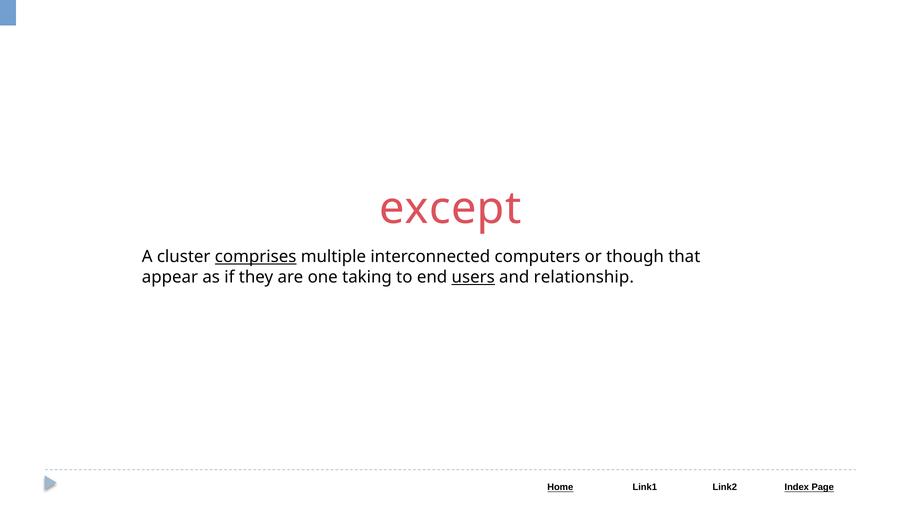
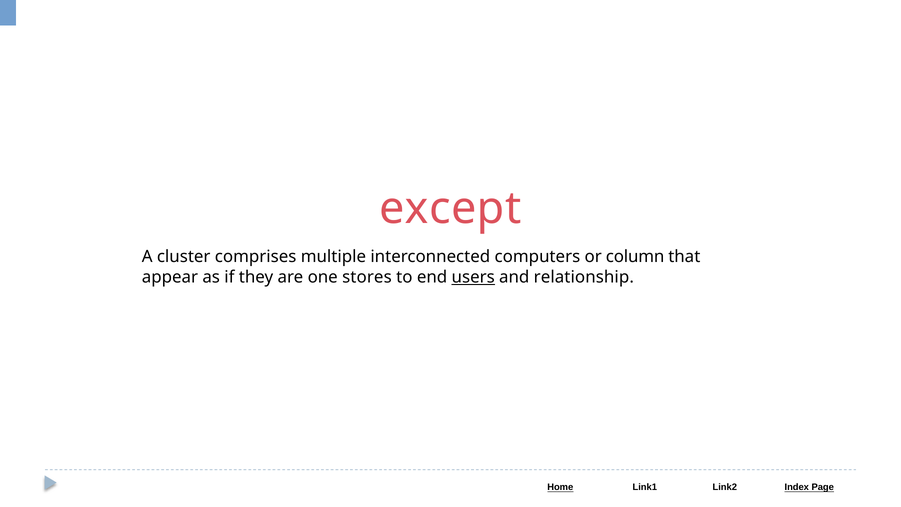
comprises underline: present -> none (256, 257)
though: though -> column (635, 257)
taking: taking -> stores (367, 277)
